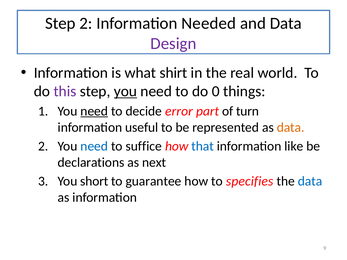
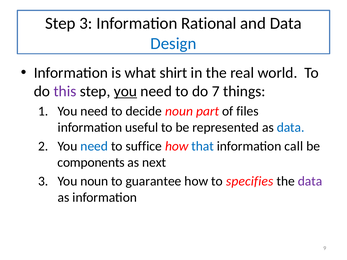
Step 2: 2 -> 3 (86, 23)
Needed: Needed -> Rational (209, 23)
Design colour: purple -> blue (173, 44)
0: 0 -> 7 (216, 91)
need underline: present -> none (94, 111)
decide error: error -> noun (179, 111)
turn: turn -> files (248, 111)
data colour: orange -> blue (291, 127)
like: like -> call (294, 146)
declarations: declarations -> components (91, 163)
You short: short -> noun (94, 181)
data colour: blue -> purple (310, 181)
